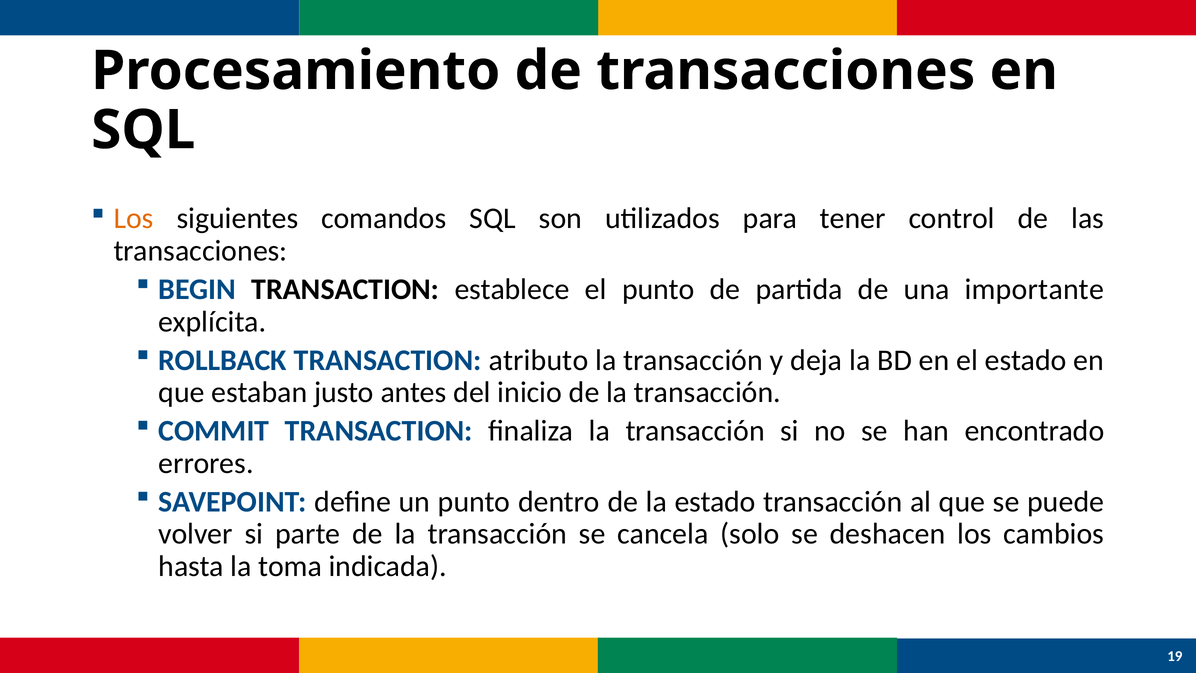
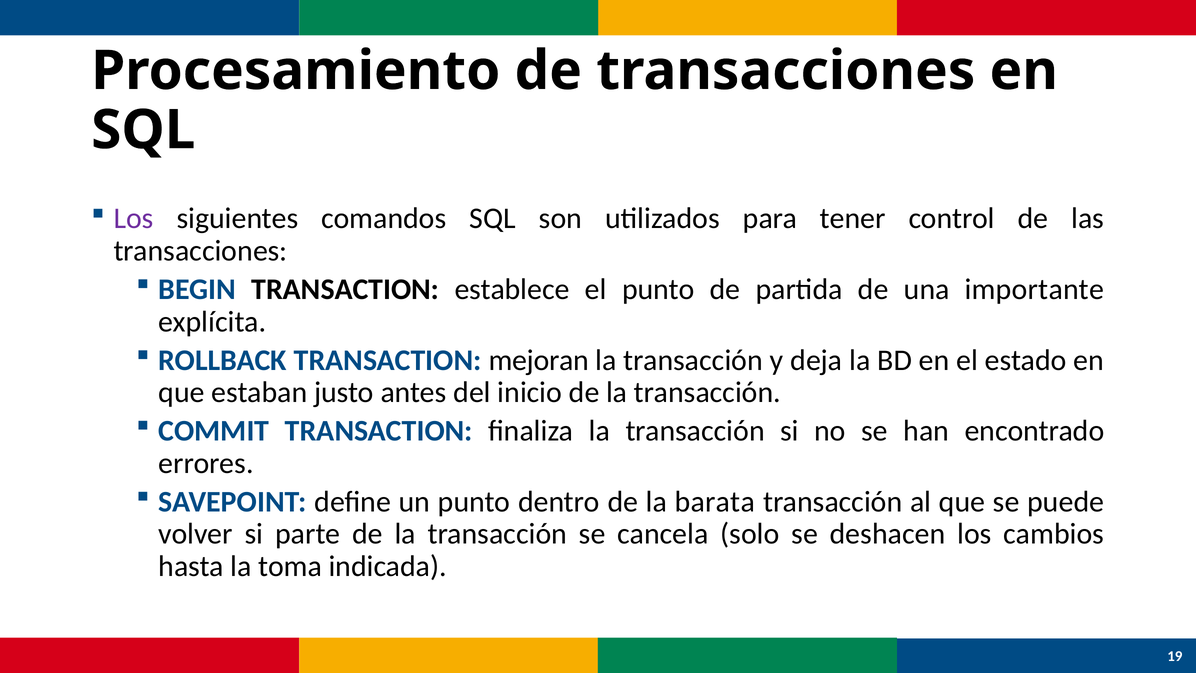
Los colour: orange -> purple (134, 219)
atributo: atributo -> mejoran (539, 360)
la estado: estado -> barata (715, 502)
